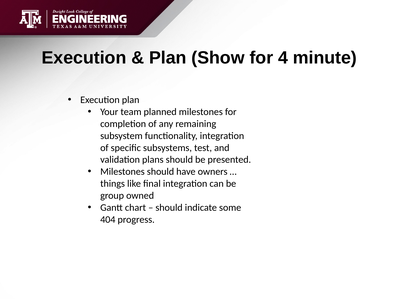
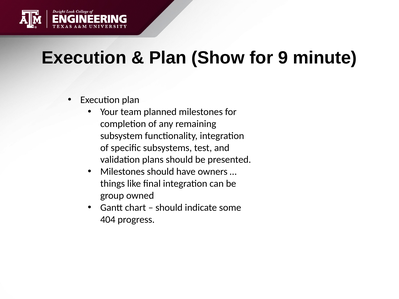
4: 4 -> 9 (283, 58)
